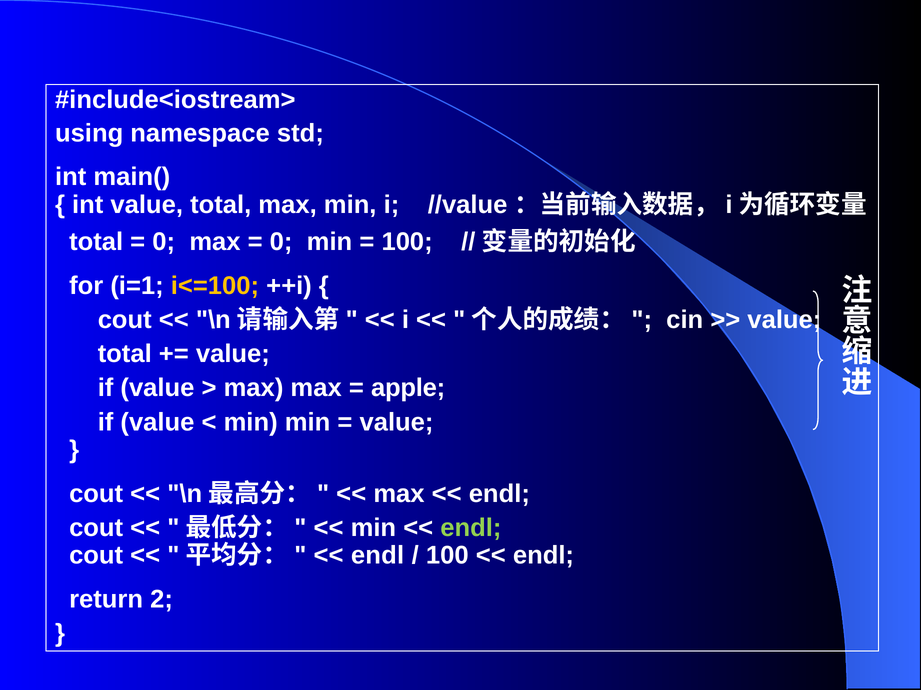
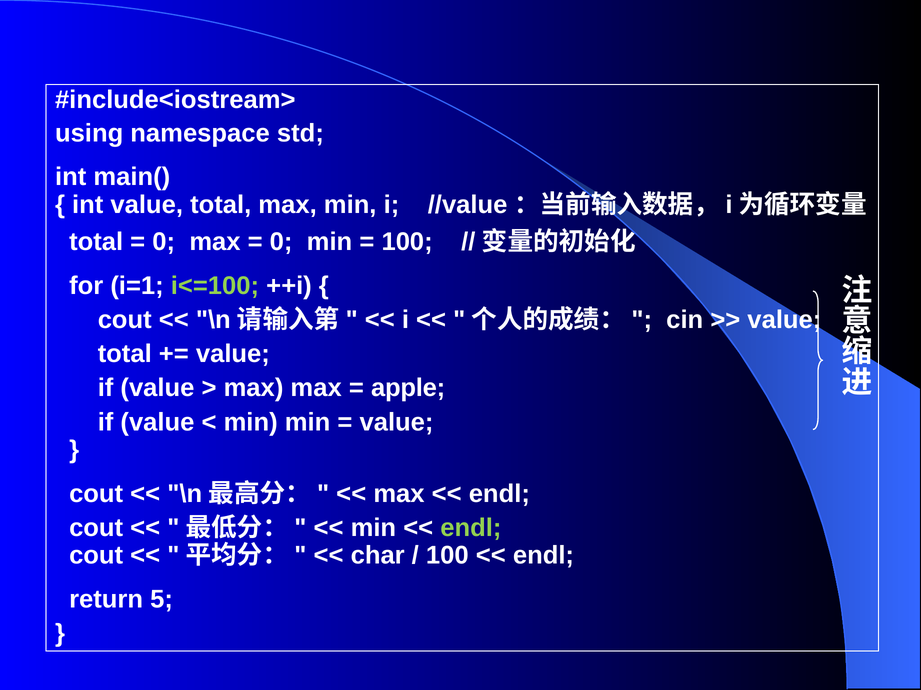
i<=100 colour: yellow -> light green (215, 286)
endl: endl -> char (378, 556)
2: 2 -> 5 (162, 600)
